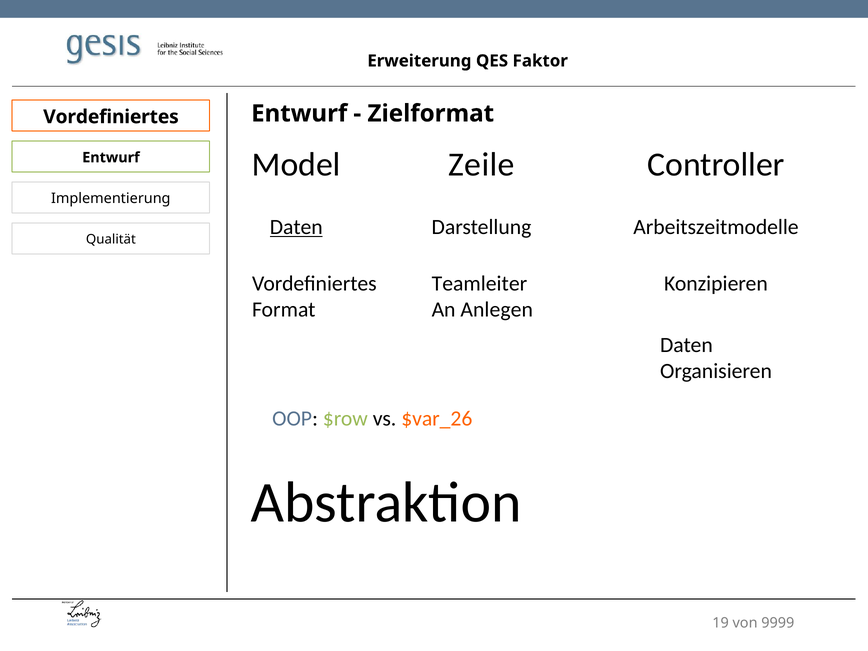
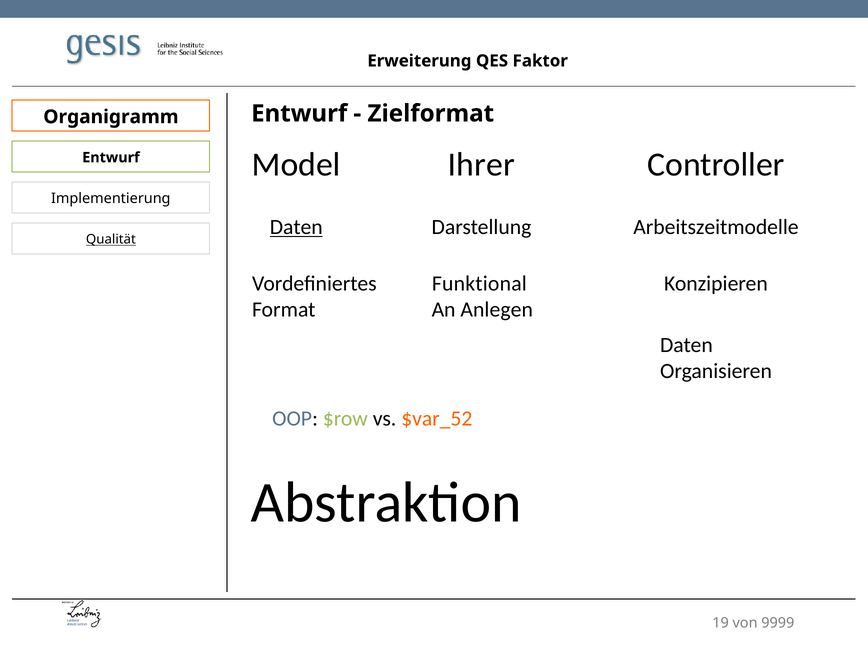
Vordefiniertes: Vordefiniertes -> Organigramm (111, 117)
Zeile: Zeile -> Ihrer (481, 164)
Qualität underline: none -> present (111, 239)
Teamleiter: Teamleiter -> Funktional (479, 283)
$var_26: $var_26 -> $var_52 (437, 419)
